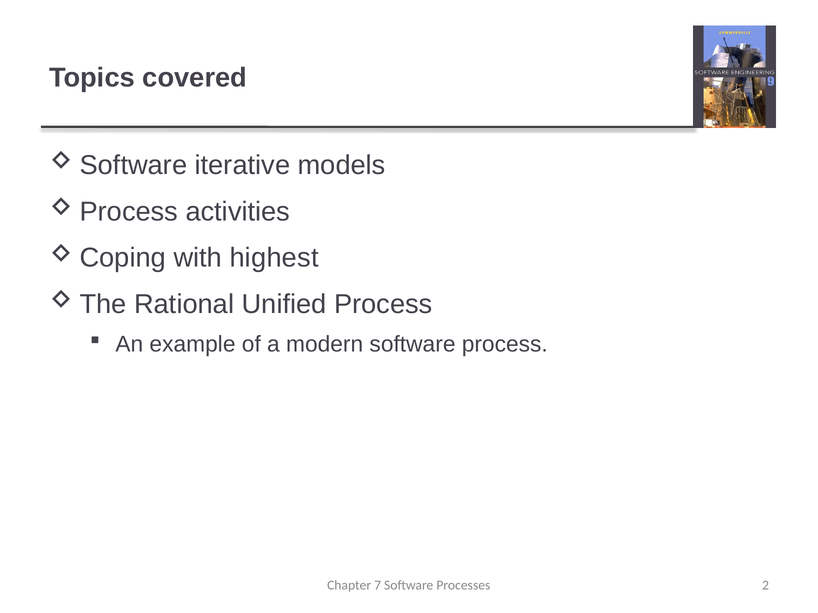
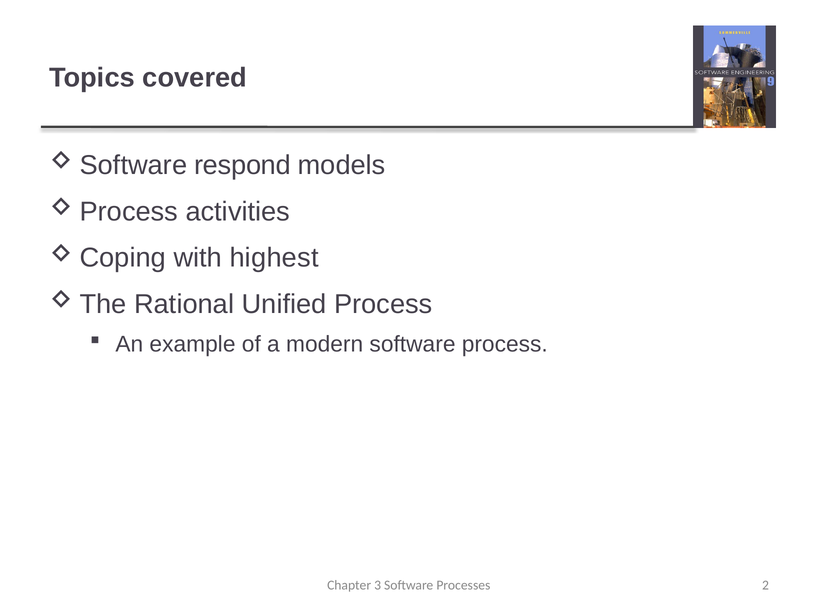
iterative: iterative -> respond (243, 165)
7: 7 -> 3 (378, 586)
